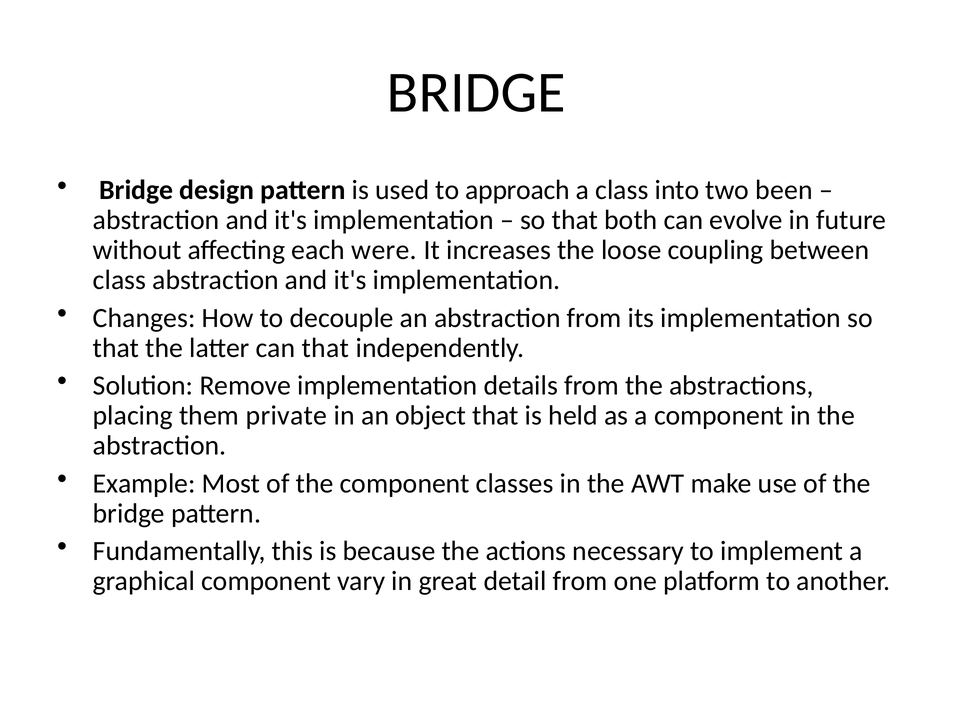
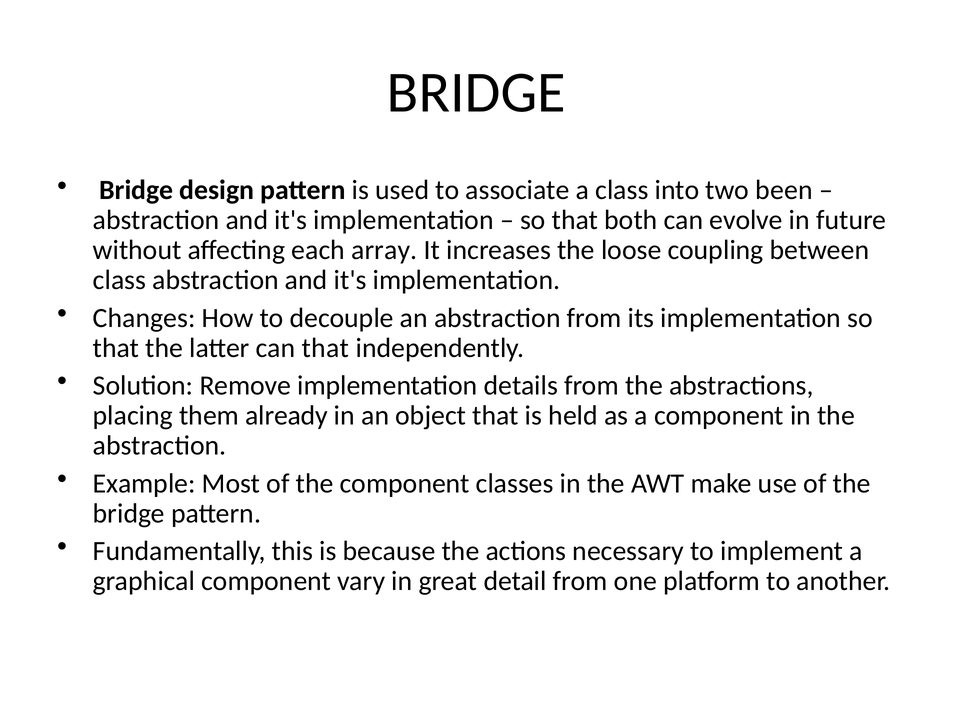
approach: approach -> associate (517, 190)
were: were -> array (384, 250)
private: private -> already (287, 416)
